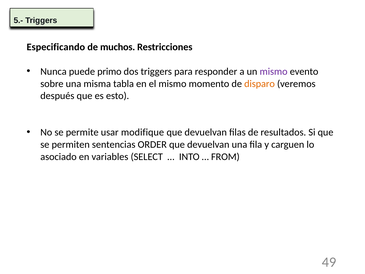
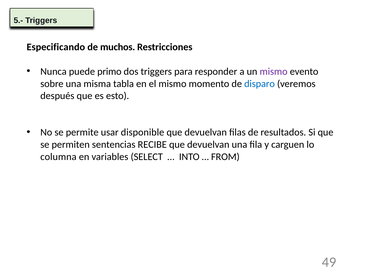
disparo colour: orange -> blue (260, 84)
modifique: modifique -> disponible (143, 132)
ORDER: ORDER -> RECIBE (152, 144)
asociado: asociado -> columna (58, 157)
